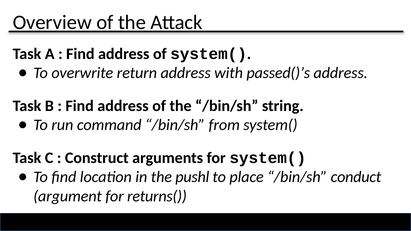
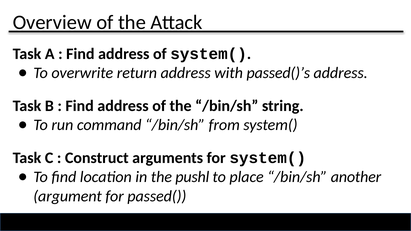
conduct: conduct -> another (356, 177)
returns(: returns( -> passed( (157, 196)
